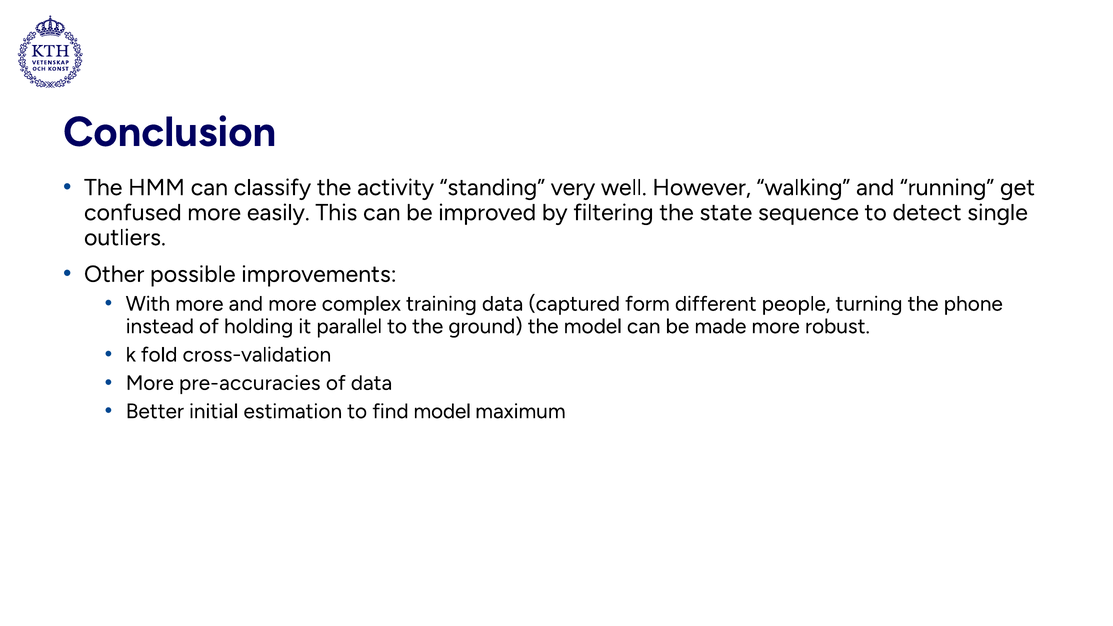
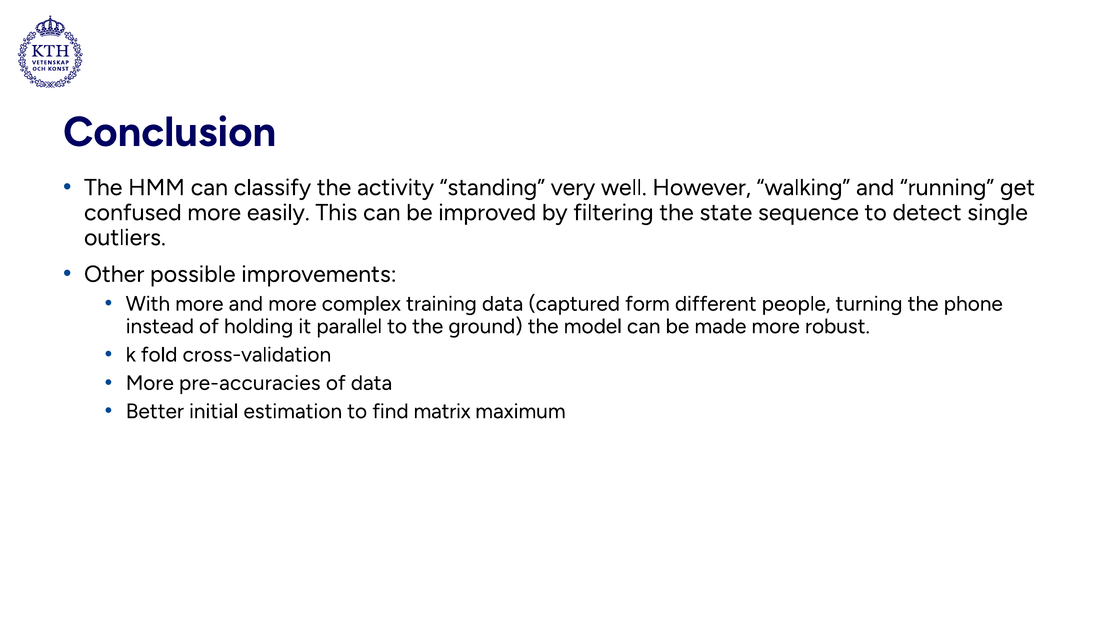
find model: model -> matrix (442, 411)
